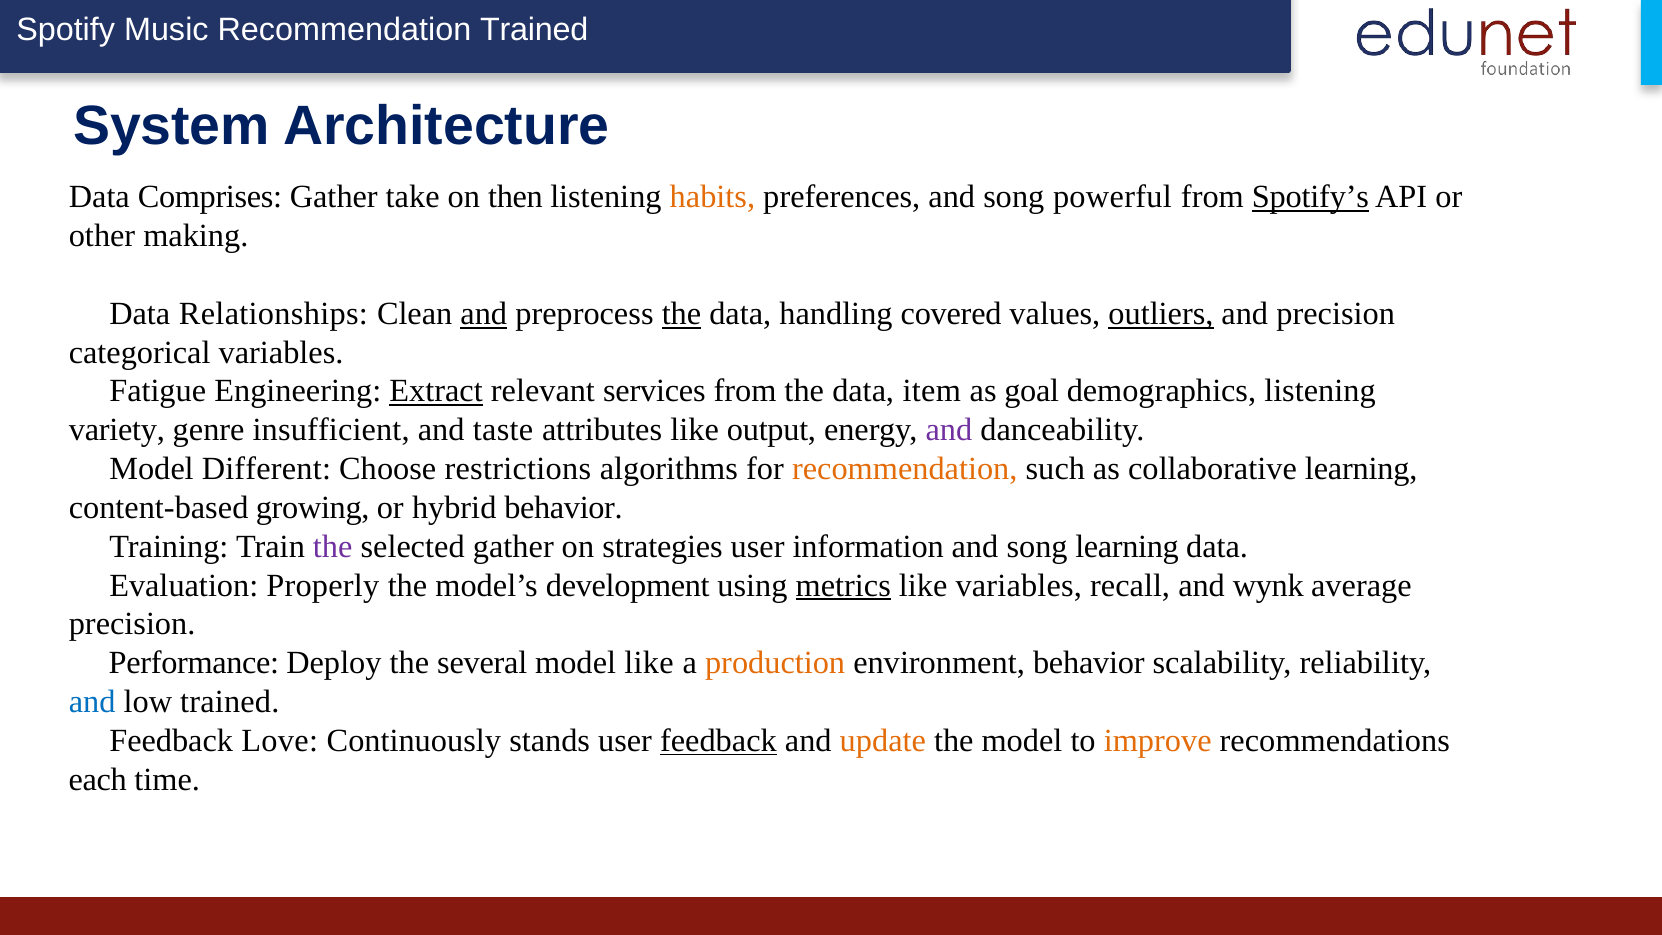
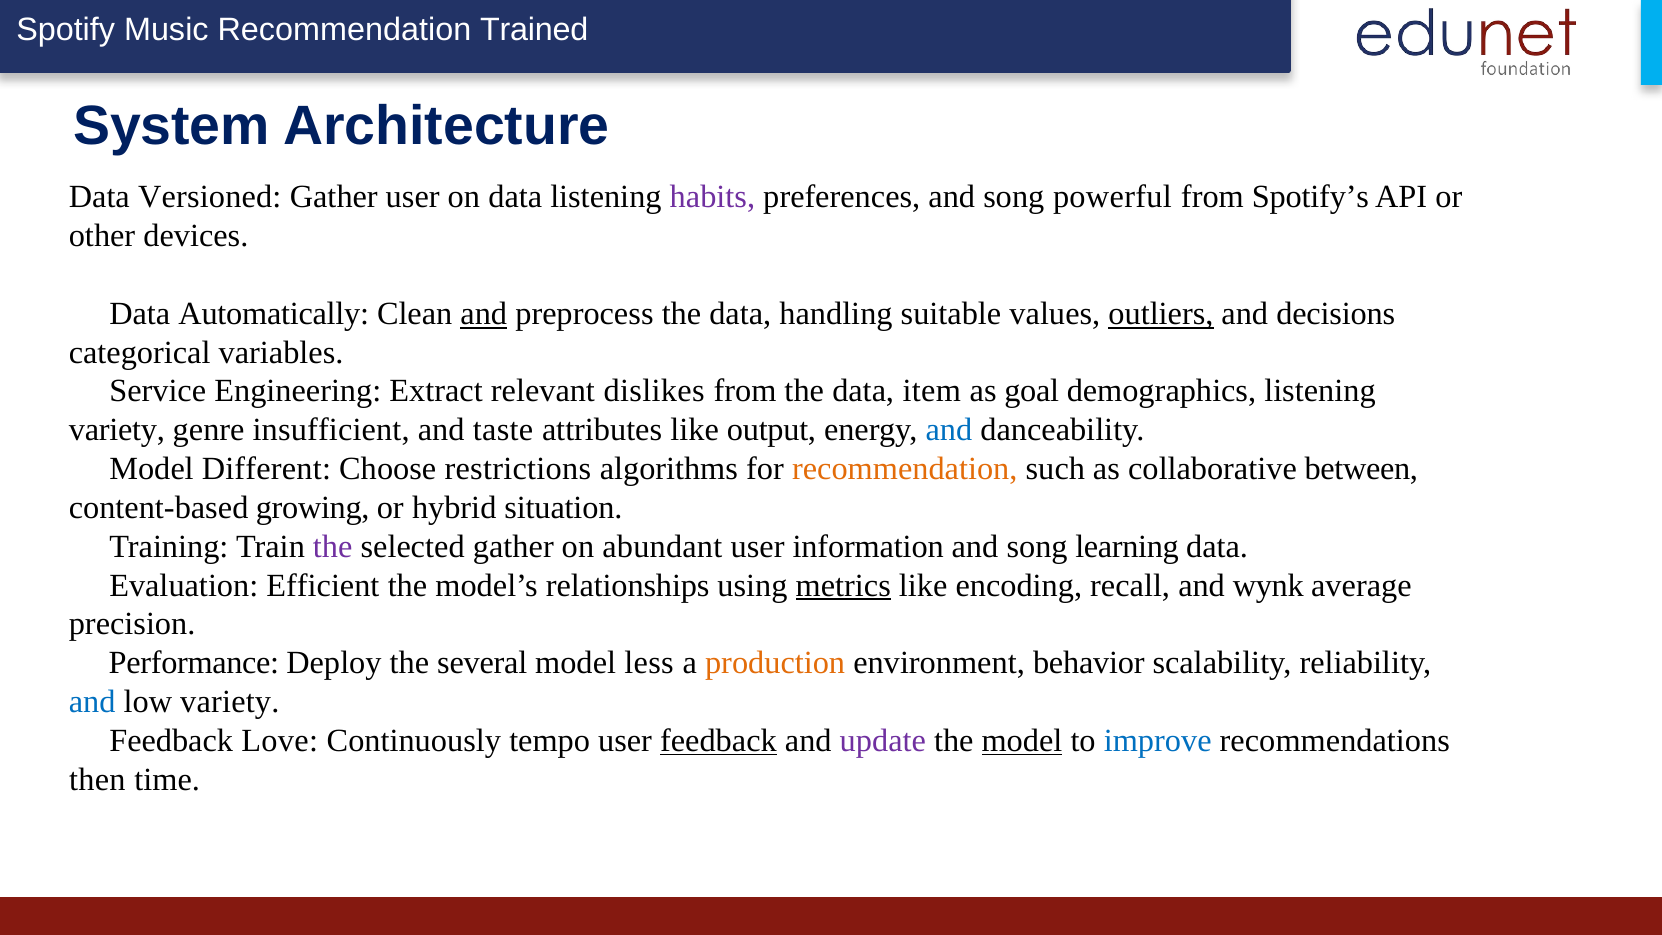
Comprises: Comprises -> Versioned (210, 197)
Gather take: take -> user (413, 197)
on then: then -> data (515, 197)
habits colour: orange -> purple (712, 197)
Spotify’s underline: present -> none (1310, 197)
making: making -> devices (196, 236)
Relationships: Relationships -> Automatically (274, 314)
the underline: present -> none (682, 314)
covered: covered -> suitable (951, 314)
and precision: precision -> decisions (1336, 314)
Fatigue: Fatigue -> Service (158, 391)
Extract underline: present -> none (436, 391)
services: services -> dislikes (654, 391)
and colour: purple -> blue (949, 430)
collaborative learning: learning -> between (1361, 469)
hybrid behavior: behavior -> situation (563, 508)
strategies: strategies -> abundant (662, 546)
Properly: Properly -> Efficient (323, 585)
development: development -> relationships (628, 585)
like variables: variables -> encoding (1019, 585)
model like: like -> less (649, 663)
low trained: trained -> variety (230, 702)
stands: stands -> tempo (550, 741)
update colour: orange -> purple (883, 741)
model underline: none -> present (1022, 741)
improve colour: orange -> blue (1158, 741)
each: each -> then (97, 779)
